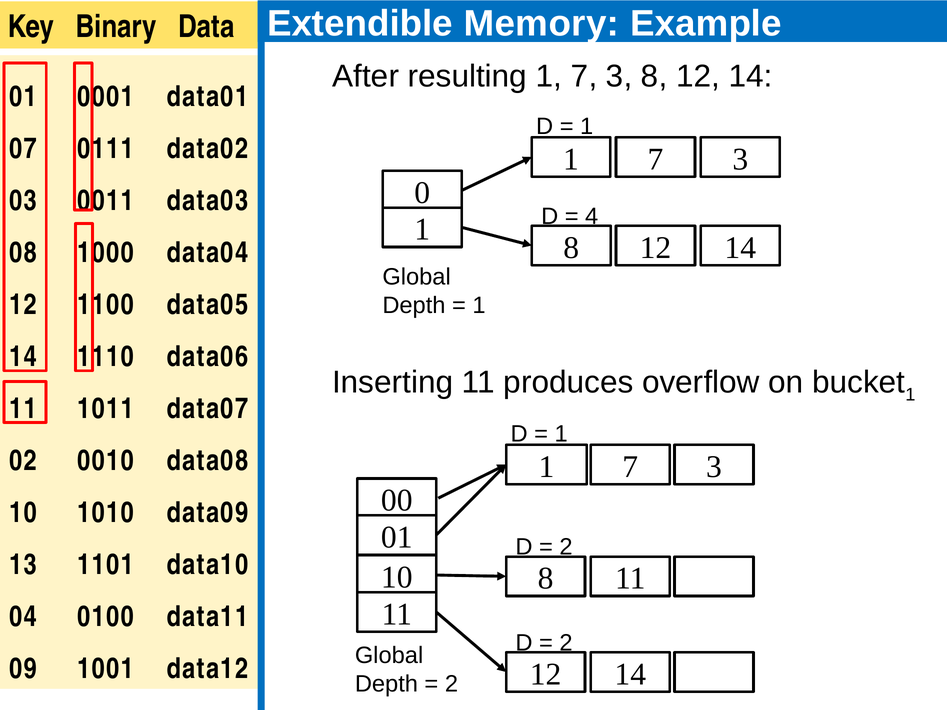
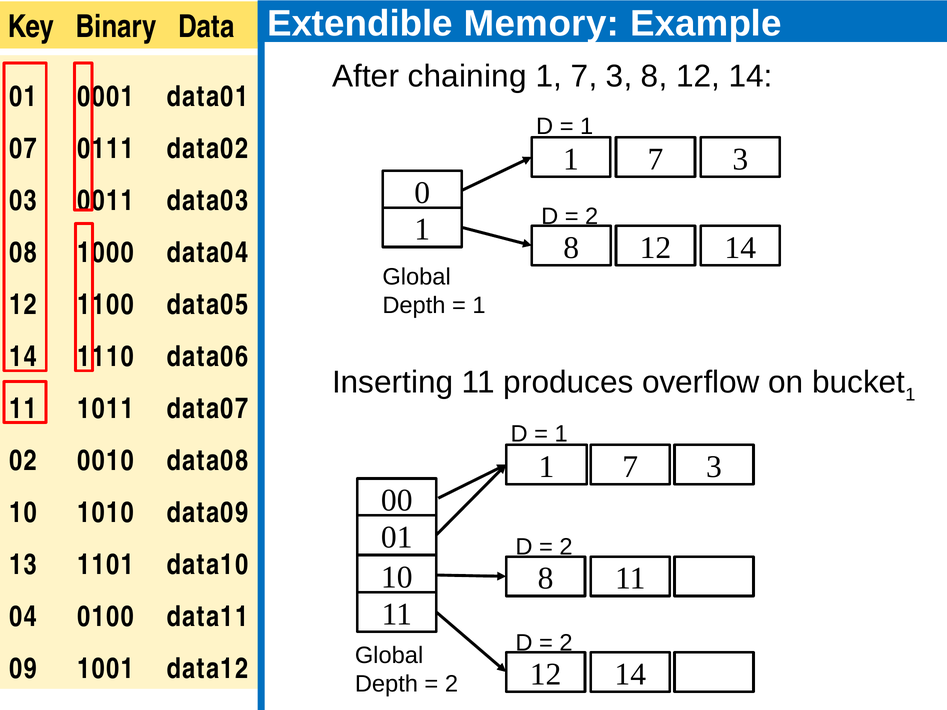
resulting: resulting -> chaining (467, 76)
4: 4 -> 2 (592, 216)
